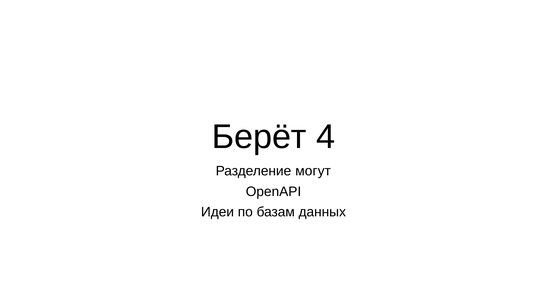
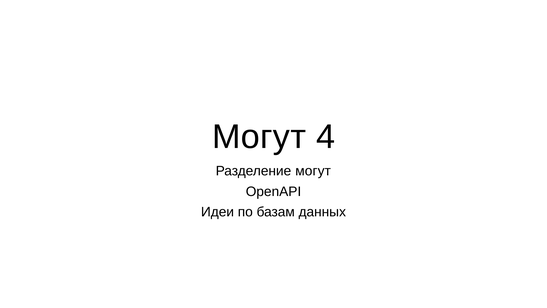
Берёт: Берёт -> Могут (259, 137)
